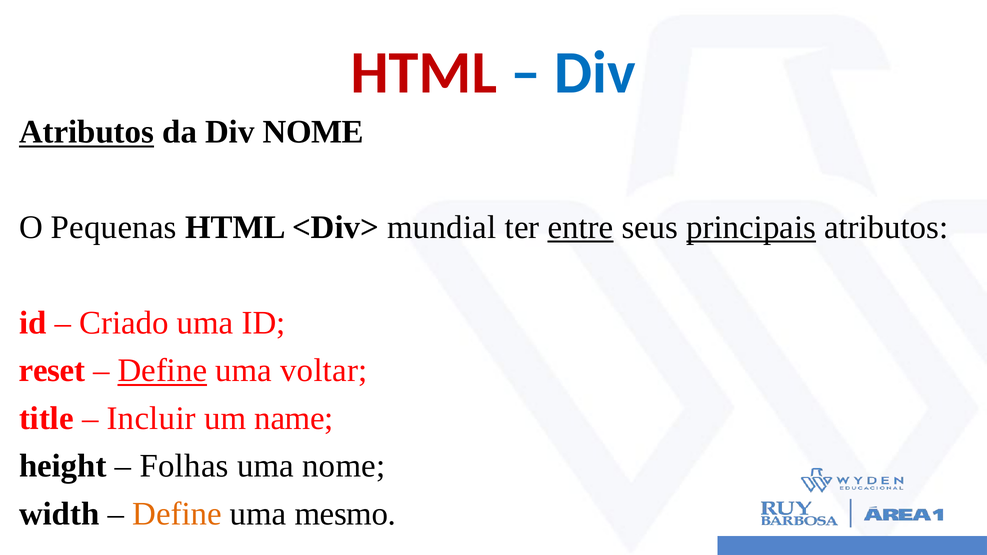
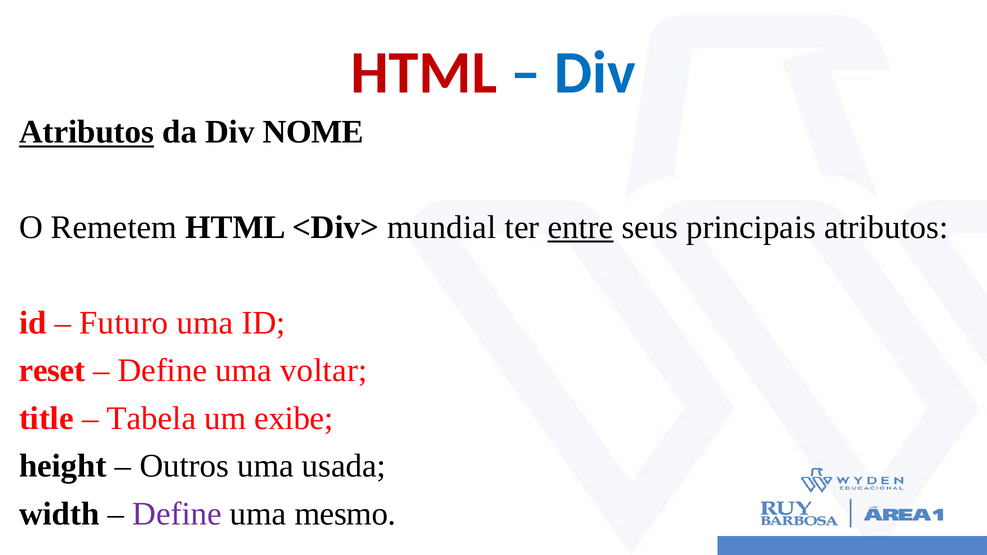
Pequenas: Pequenas -> Remetem (114, 228)
principais underline: present -> none (751, 228)
Criado: Criado -> Futuro (124, 323)
Define underline: present -> none (162, 371)
Incluir: Incluir -> Tabela (151, 418)
name: name -> exibe (294, 418)
Folhas: Folhas -> Outros (184, 466)
uma nome: nome -> usada (344, 466)
Define colour: orange -> purple (177, 514)
